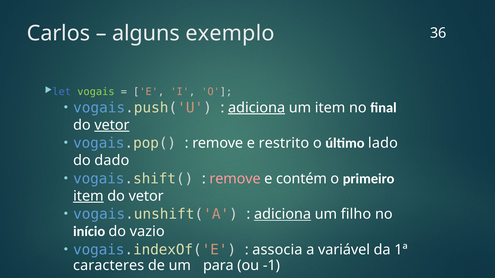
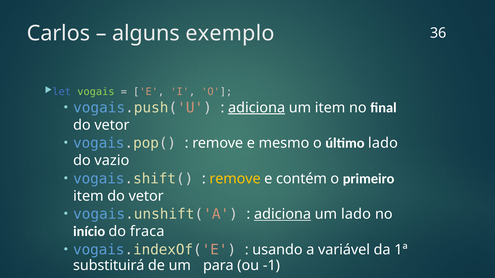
vetor underline: present -> none (112, 125)
restrito: restrito -> mesmo (284, 143)
dado: dado -> vazio (112, 161)
remove colour: pink -> yellow (235, 179)
item underline: present -> none (88, 196)
um filho: filho -> lado (356, 214)
vazio: vazio -> fraca (147, 232)
associa: associa -> usando (277, 250)
caracteres: caracteres -> substituirá (109, 266)
